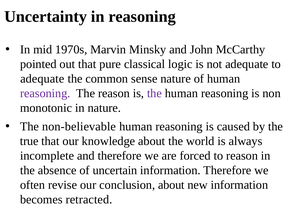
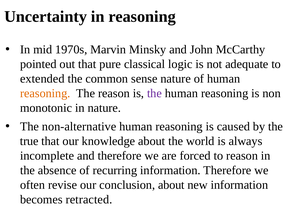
adequate: adequate -> extended (42, 79)
reasoning colour: purple -> orange (45, 93)
non-believable: non-believable -> non-alternative (79, 127)
uncertain: uncertain -> recurring (115, 170)
